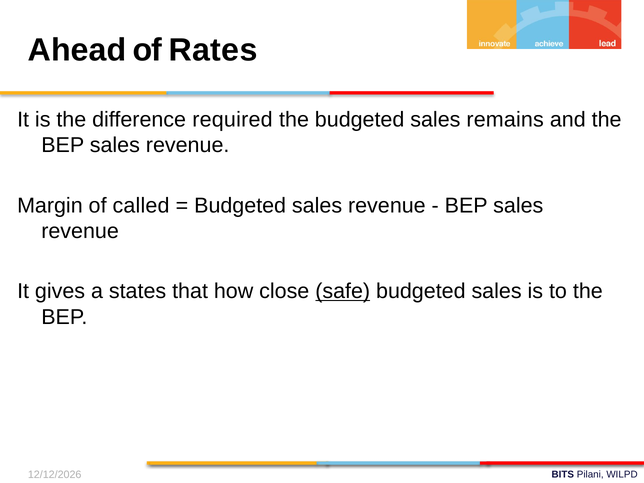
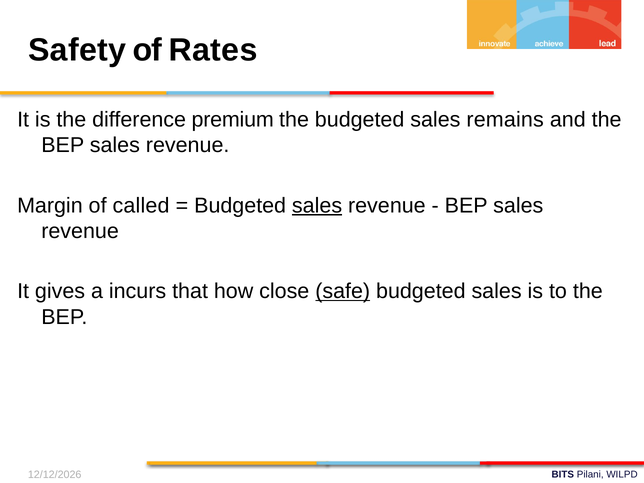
Ahead: Ahead -> Safety (77, 50)
required: required -> premium (233, 120)
sales underline: none -> present (317, 205)
states: states -> incurs (138, 291)
